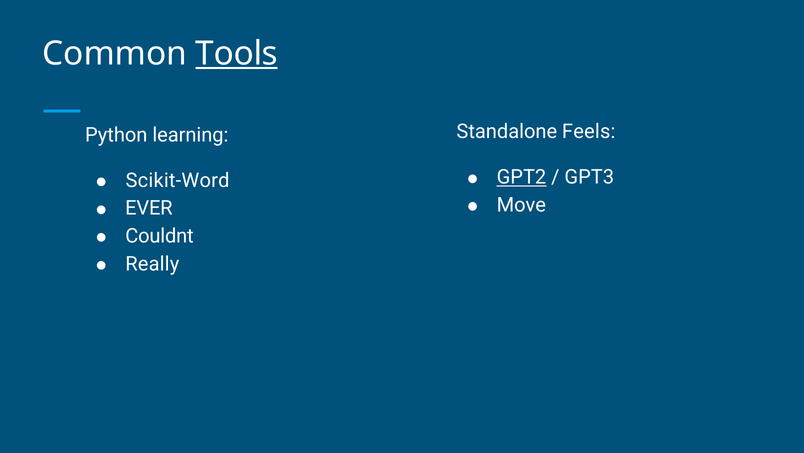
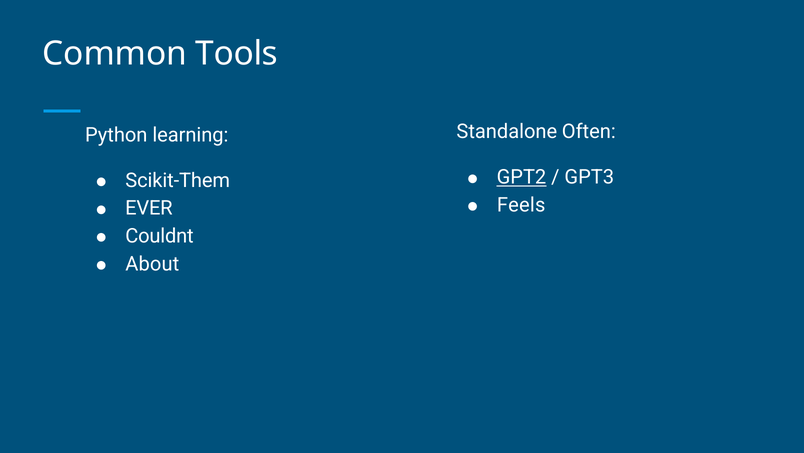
Tools underline: present -> none (237, 54)
Feels: Feels -> Often (589, 131)
Scikit-Word: Scikit-Word -> Scikit-Them (178, 180)
Move: Move -> Feels (521, 205)
Really: Really -> About (152, 263)
